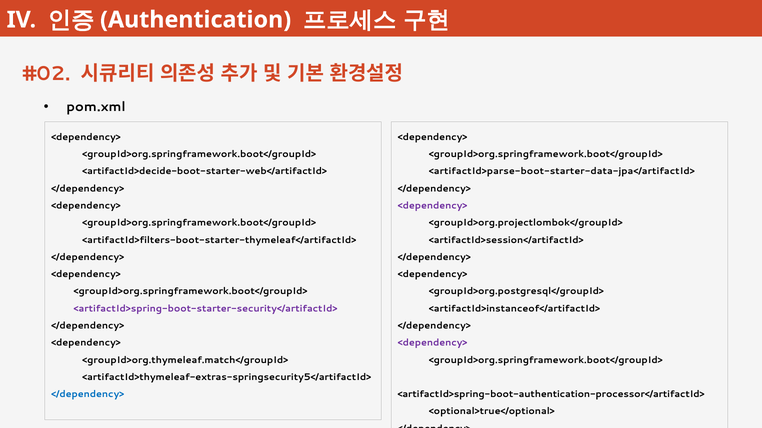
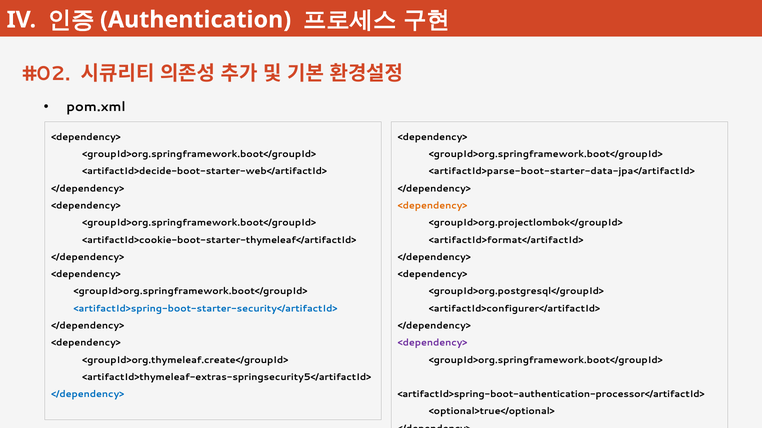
<dependency> colour: purple -> orange (433, 206)
<artifactId>filters-boot-starter-thymeleaf</artifactId>: <artifactId>filters-boot-starter-thymeleaf</artifactId> -> <artifactId>cookie-boot-starter-thymeleaf</artifactId> (219, 240)
<artifactId>session</artifactId>: <artifactId>session</artifactId> -> <artifactId>format</artifactId> (506, 240)
<artifactId>spring-boot-starter-security</artifactId> colour: purple -> blue (206, 309)
<artifactId>instanceof</artifactId>: <artifactId>instanceof</artifactId> -> <artifactId>configurer</artifactId> (514, 309)
<groupId>org.thymeleaf.match</groupId>: <groupId>org.thymeleaf.match</groupId> -> <groupId>org.thymeleaf.create</groupId> (185, 360)
